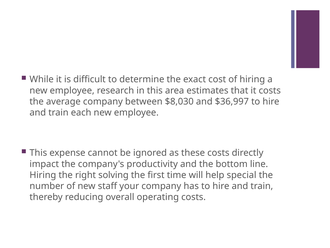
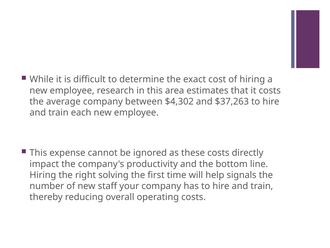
$8,030: $8,030 -> $4,302 (179, 101)
$36,997: $36,997 -> $37,263 (232, 101)
special: special -> signals (242, 175)
